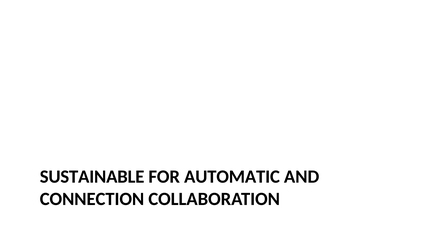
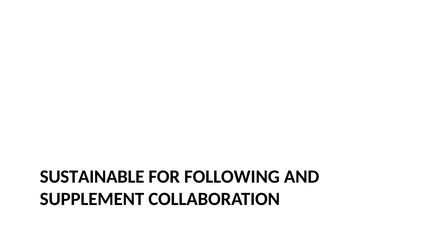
AUTOMATIC: AUTOMATIC -> FOLLOWING (232, 176)
CONNECTION: CONNECTION -> SUPPLEMENT (92, 199)
